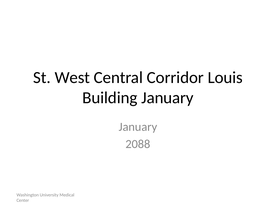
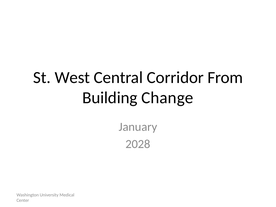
Louis: Louis -> From (225, 78)
Building January: January -> Change (167, 98)
2088: 2088 -> 2028 (138, 144)
